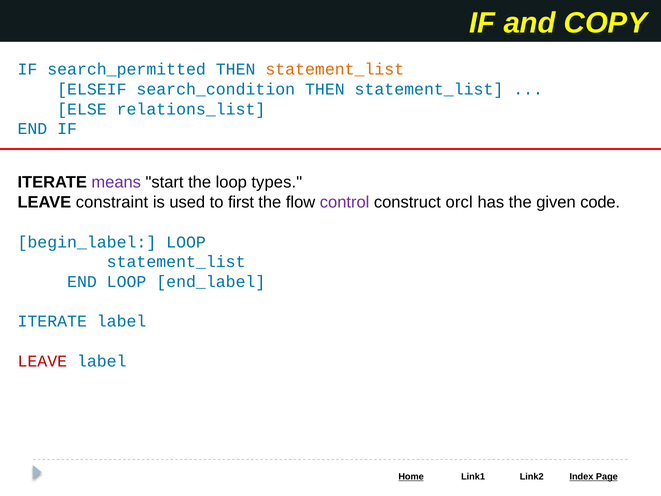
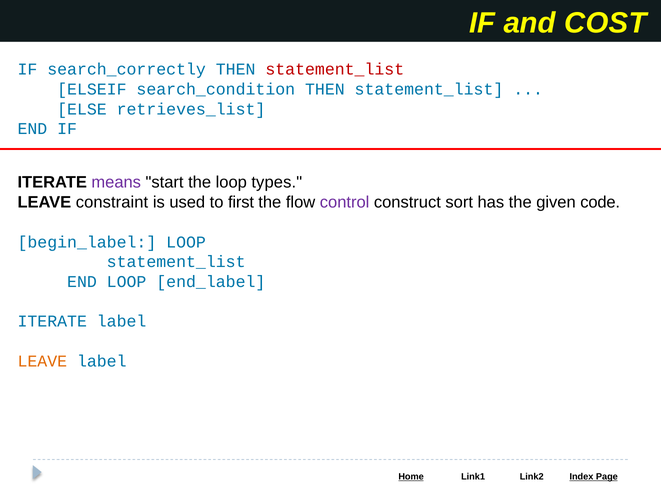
COPY: COPY -> COST (605, 23)
search_permitted: search_permitted -> search_correctly (127, 69)
statement_list colour: orange -> red (335, 69)
relations_list: relations_list -> retrieves_list (191, 109)
orcl: orcl -> sort (459, 202)
LEAVE colour: red -> orange (42, 361)
